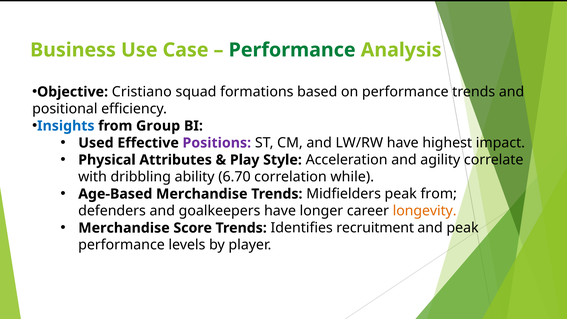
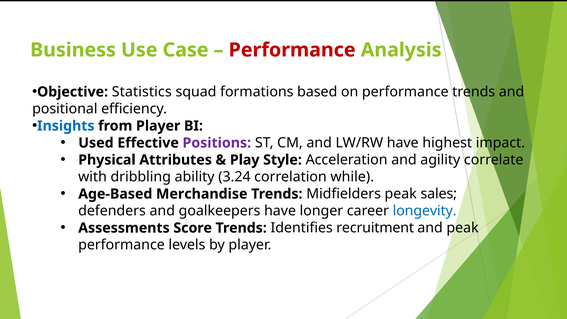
Performance colour: green -> red (292, 50)
Cristiano: Cristiano -> Statistics (142, 92)
from Group: Group -> Player (158, 126)
6.70: 6.70 -> 3.24 (234, 177)
peak from: from -> sales (439, 194)
longevity colour: orange -> blue (425, 211)
Merchandise: Merchandise -> Assessments (124, 228)
